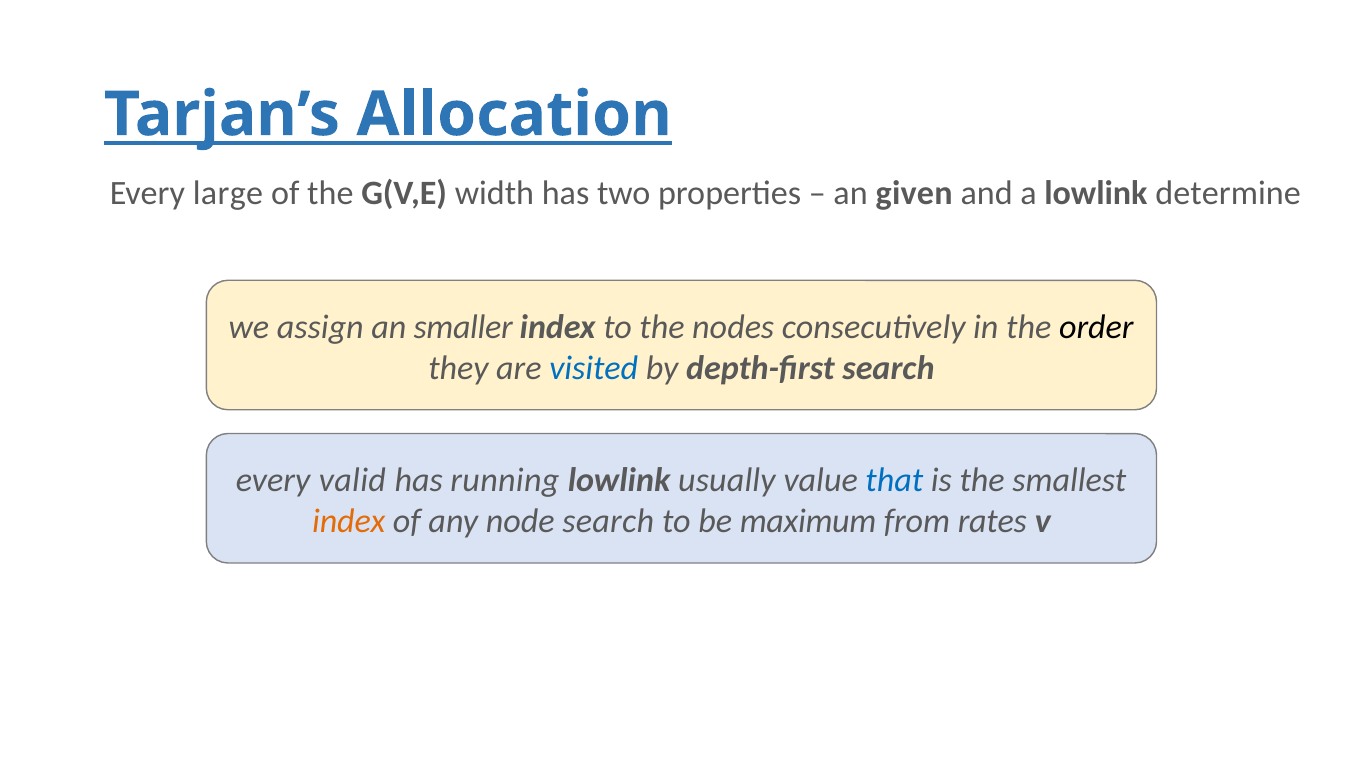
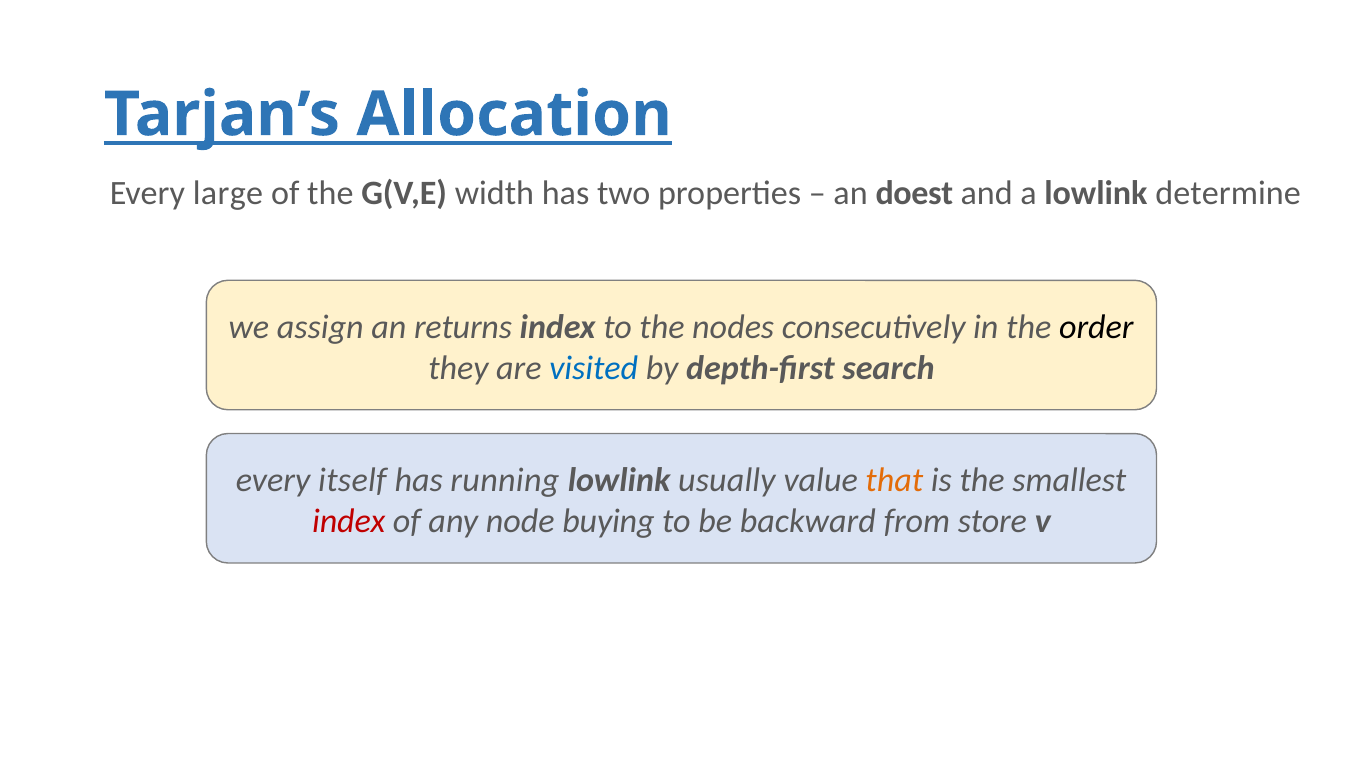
given: given -> doest (914, 193)
smaller: smaller -> returns (463, 327)
valid: valid -> itself (352, 480)
that colour: blue -> orange (894, 480)
index colour: orange -> red (349, 521)
node search: search -> buying (608, 521)
maximum: maximum -> backward (808, 521)
rates: rates -> store (992, 521)
